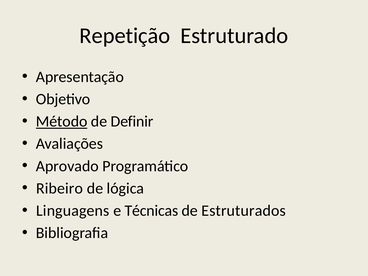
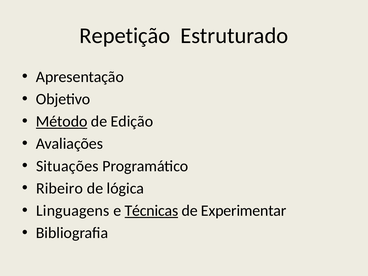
Definir: Definir -> Edição (132, 121)
Aprovado: Aprovado -> Situações (67, 166)
Técnicas underline: none -> present (151, 211)
Estruturados: Estruturados -> Experimentar (244, 211)
